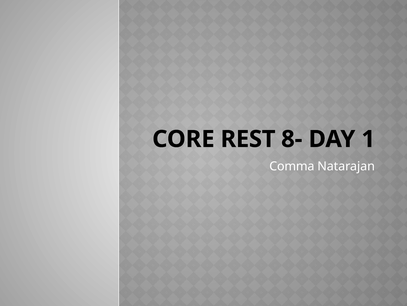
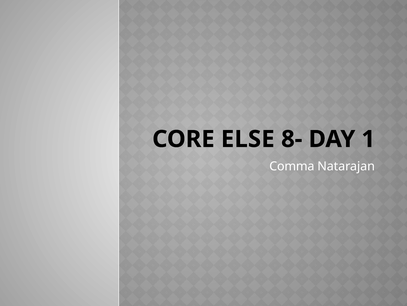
REST: REST -> ELSE (248, 139)
